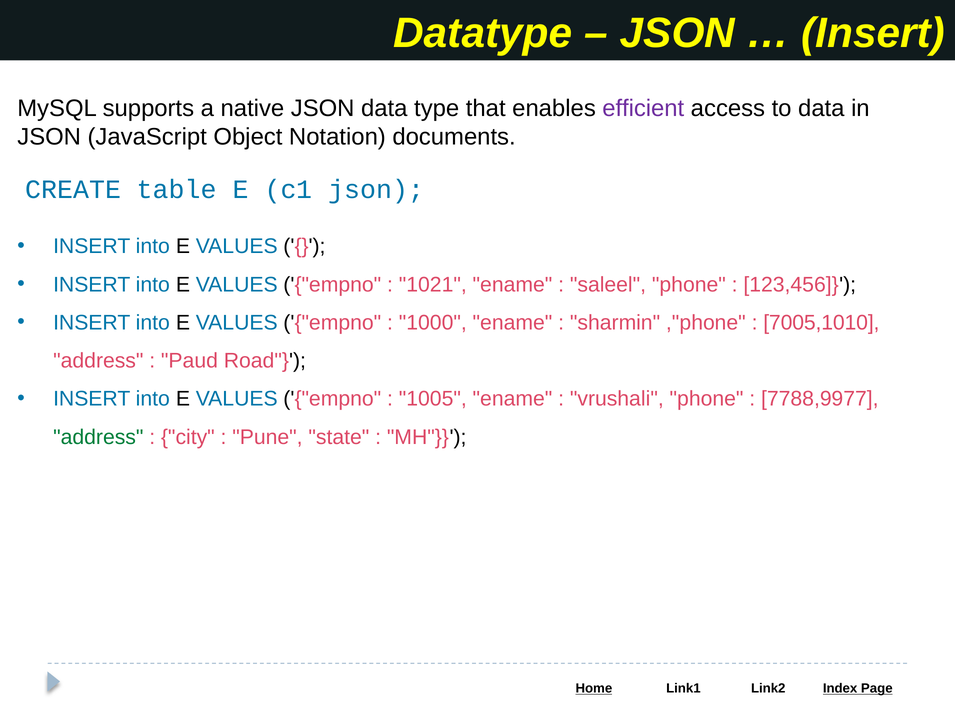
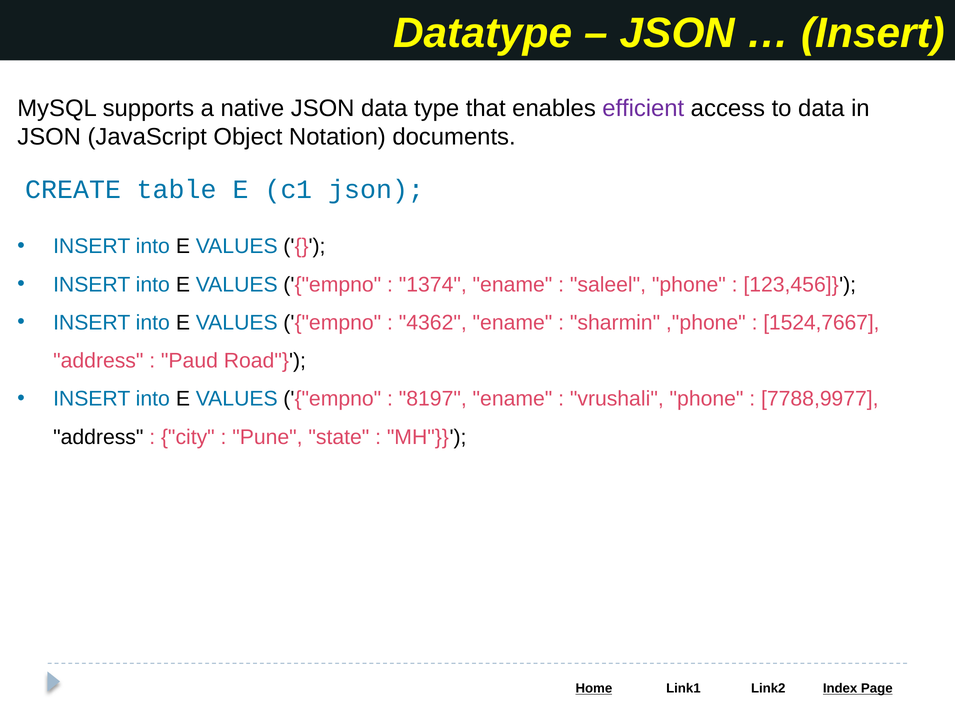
1021: 1021 -> 1374 (433, 285)
1000: 1000 -> 4362 (433, 323)
7005,1010: 7005,1010 -> 1524,7667 (821, 323)
1005: 1005 -> 8197 (433, 399)
address colour: green -> black (98, 437)
